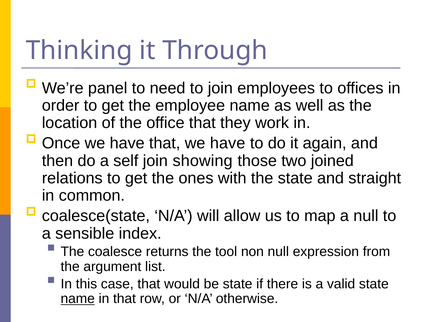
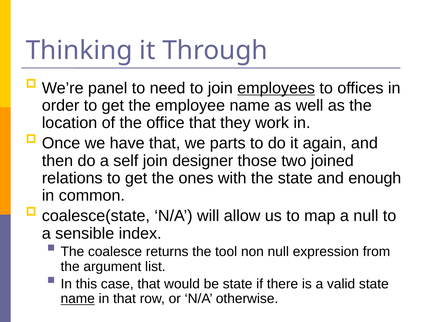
employees underline: none -> present (276, 88)
that we have: have -> parts (228, 143)
showing: showing -> designer (203, 161)
straight: straight -> enough (375, 178)
